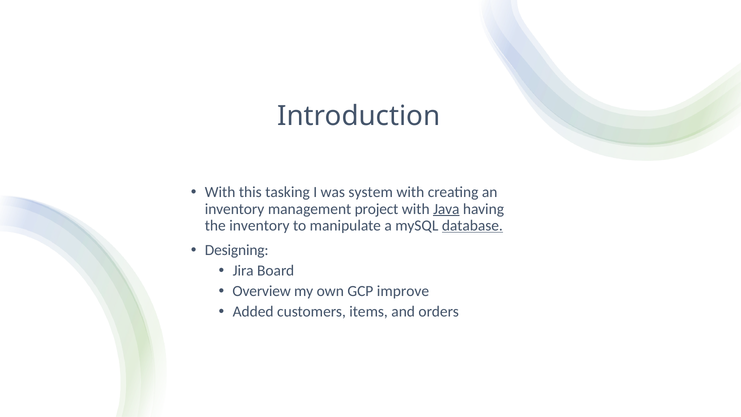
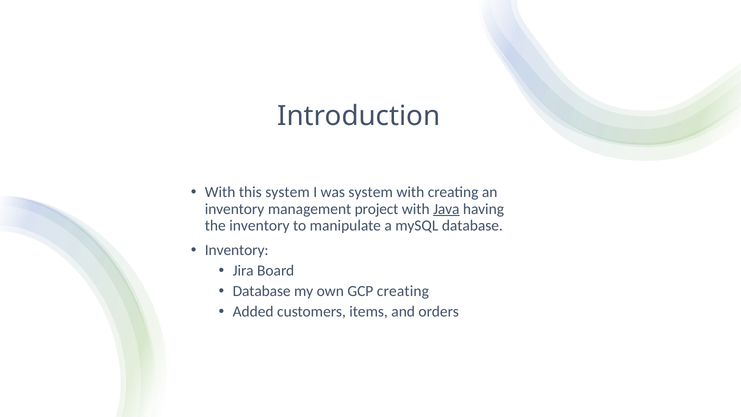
this tasking: tasking -> system (288, 192)
database underline: present -> none (472, 226)
Designing: Designing -> Inventory (237, 250)
Overview: Overview -> Database (262, 291)
GCP improve: improve -> creating (403, 291)
